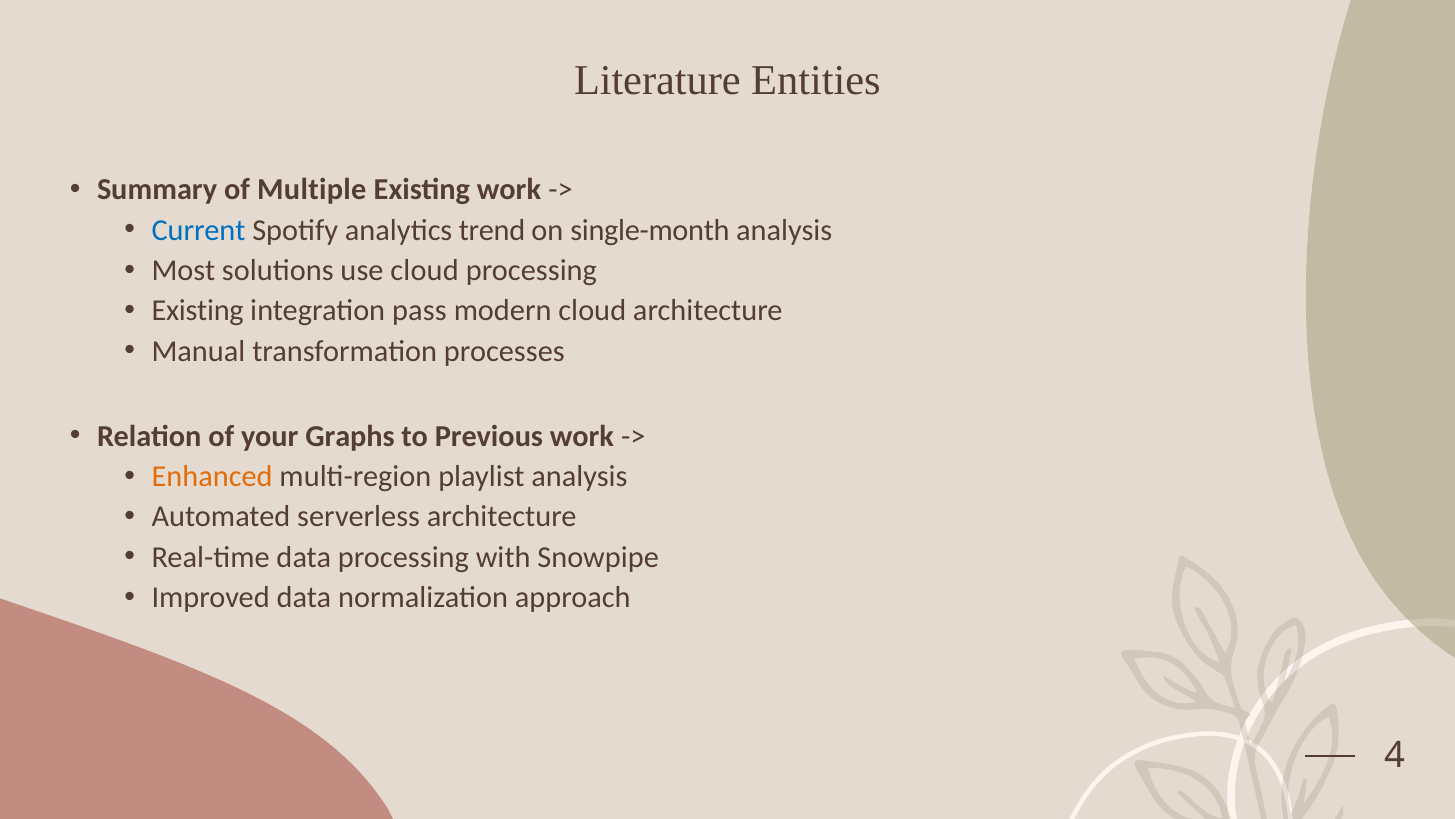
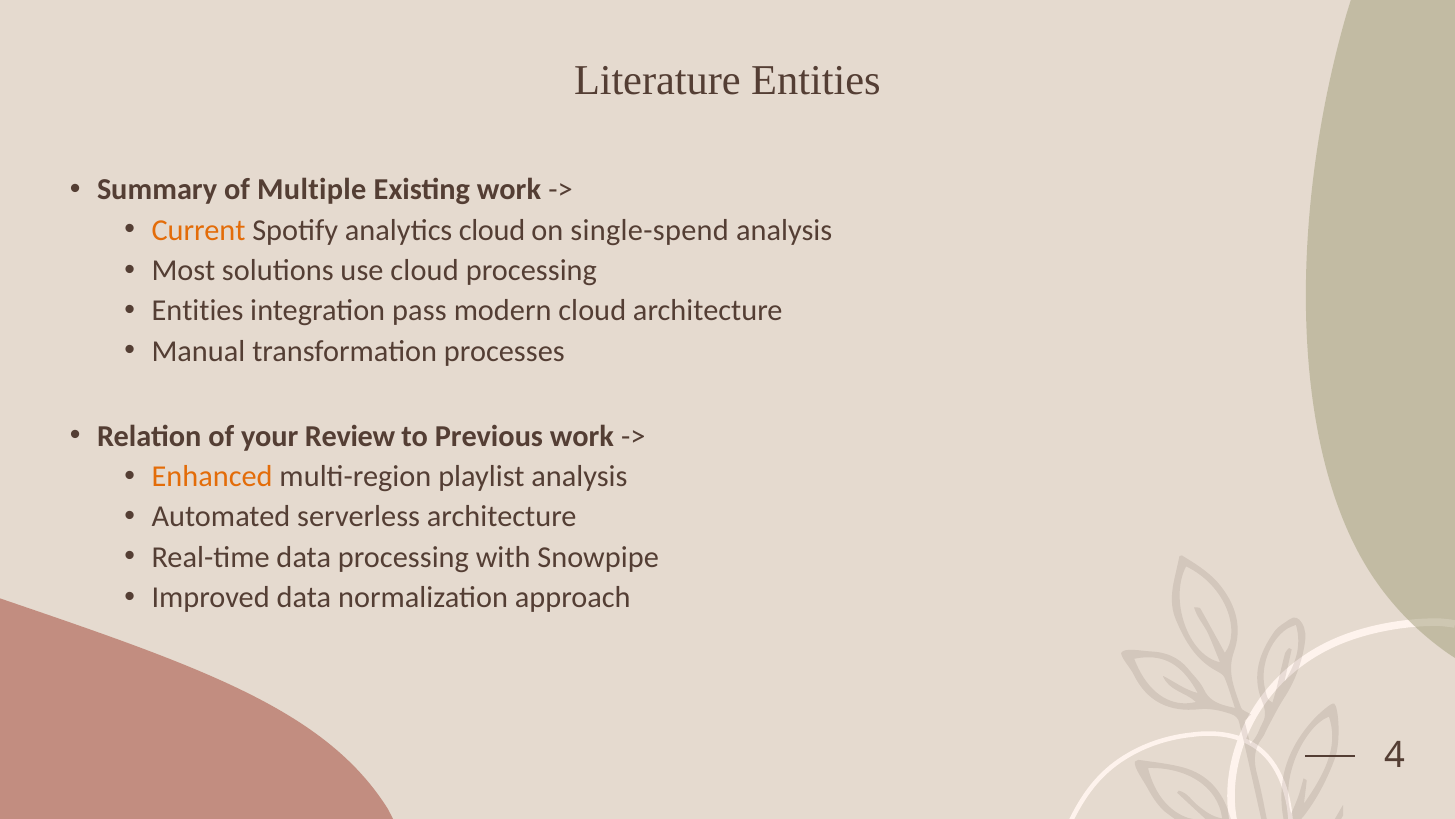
Current colour: blue -> orange (199, 230)
analytics trend: trend -> cloud (492, 230)
single-month: single-month -> single-spend (650, 230)
Existing: Existing -> Entities (198, 311)
Graphs: Graphs -> Review (350, 436)
